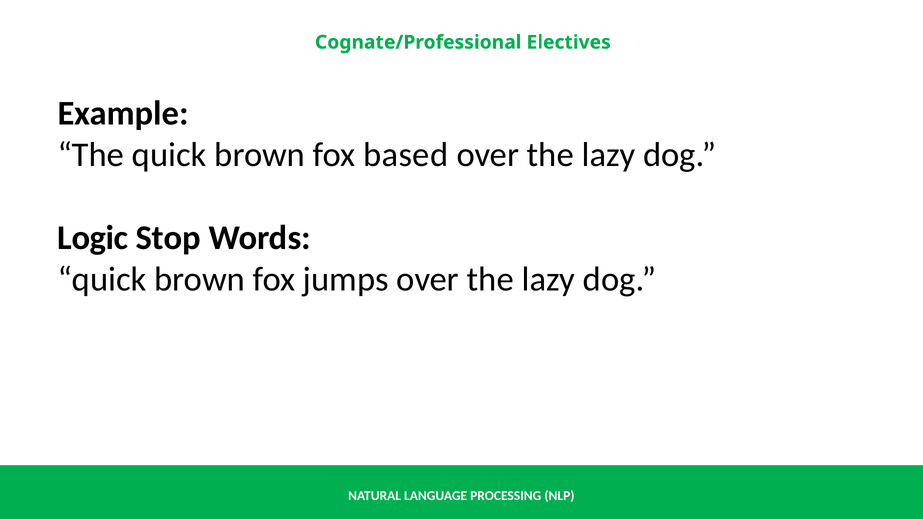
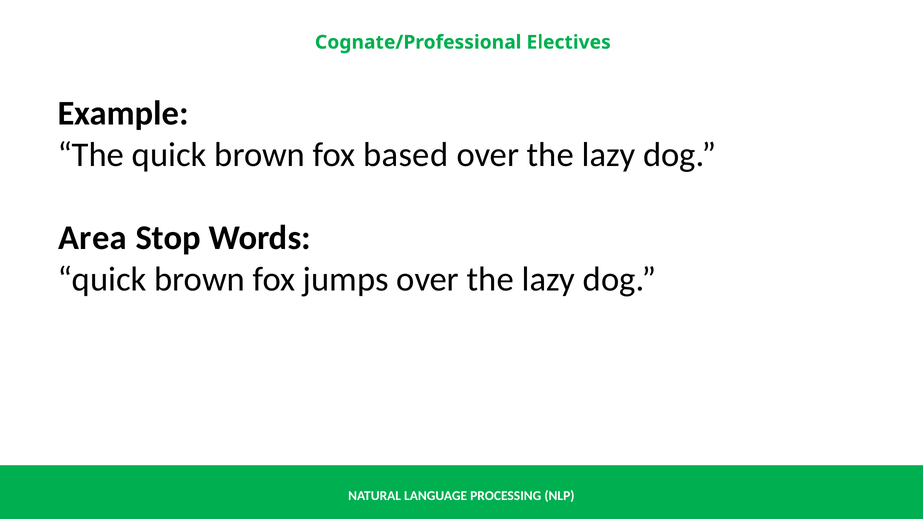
Logic: Logic -> Area (92, 238)
